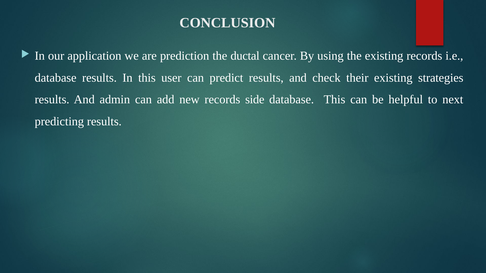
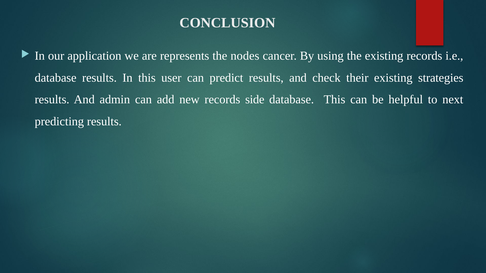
prediction: prediction -> represents (185, 56)
ductal: ductal -> nodes (245, 56)
